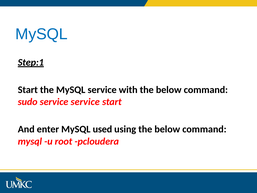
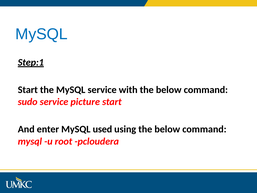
service service: service -> picture (85, 102)
